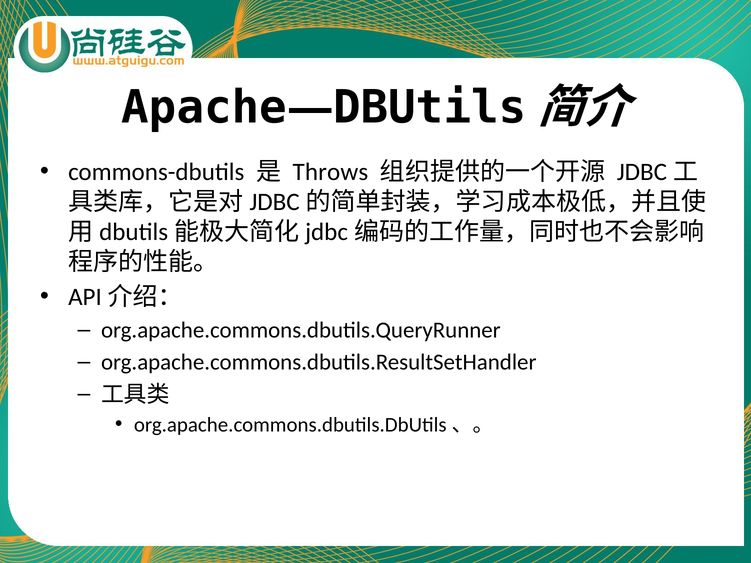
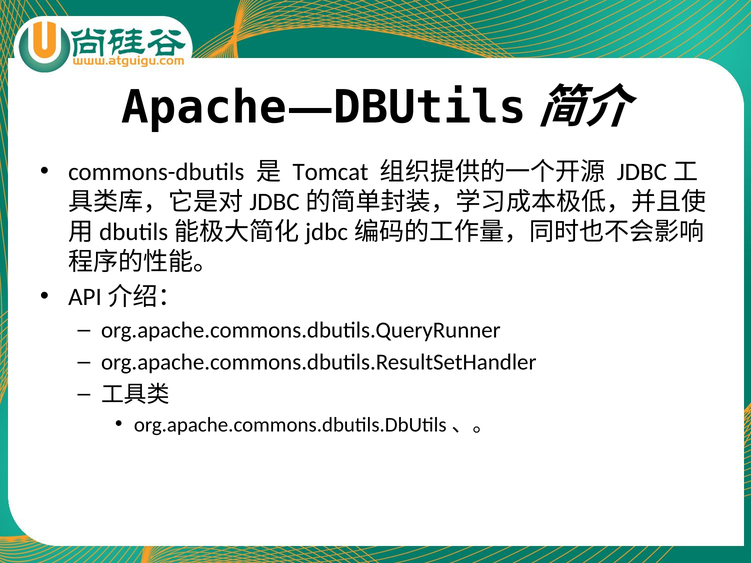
Throws: Throws -> Tomcat (331, 172)
